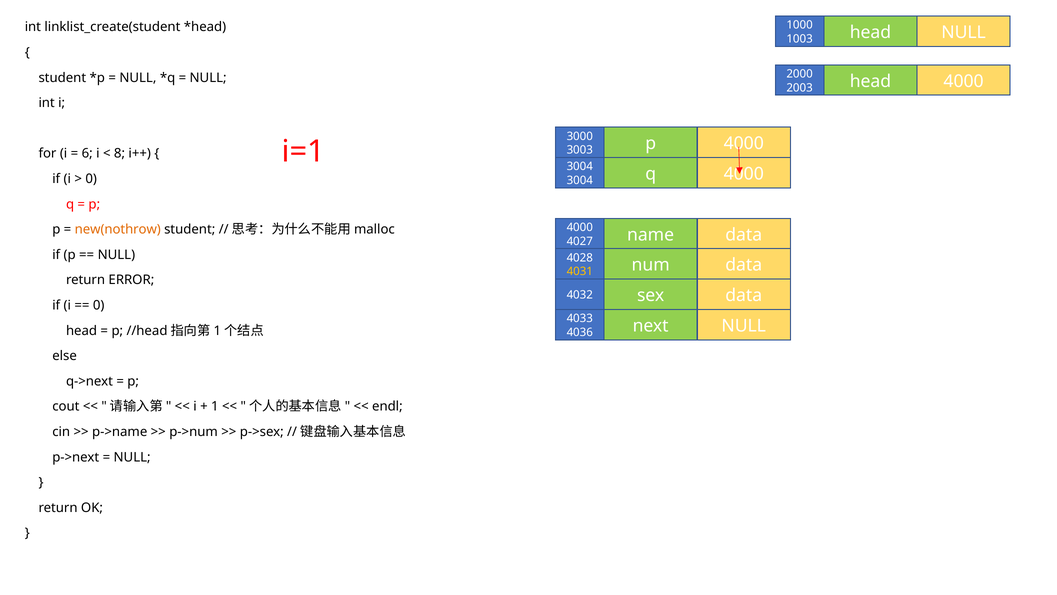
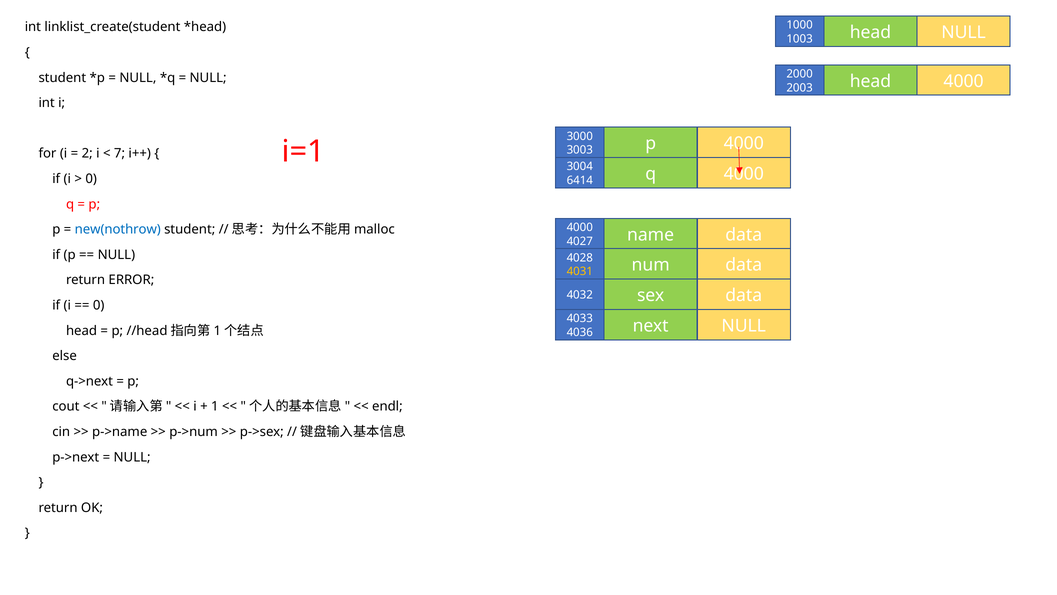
6: 6 -> 2 (87, 153)
8: 8 -> 7 (120, 153)
3004: 3004 -> 6414 (580, 180)
new(nothrow colour: orange -> blue (118, 229)
